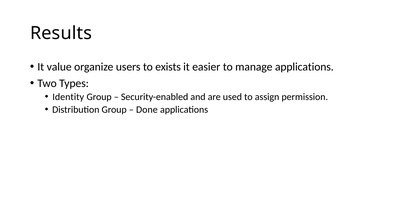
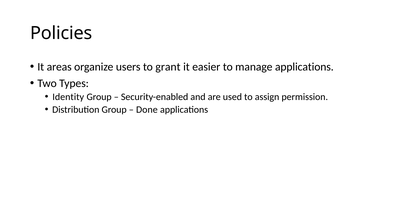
Results: Results -> Policies (61, 33)
value: value -> areas (59, 67)
exists: exists -> grant (168, 67)
